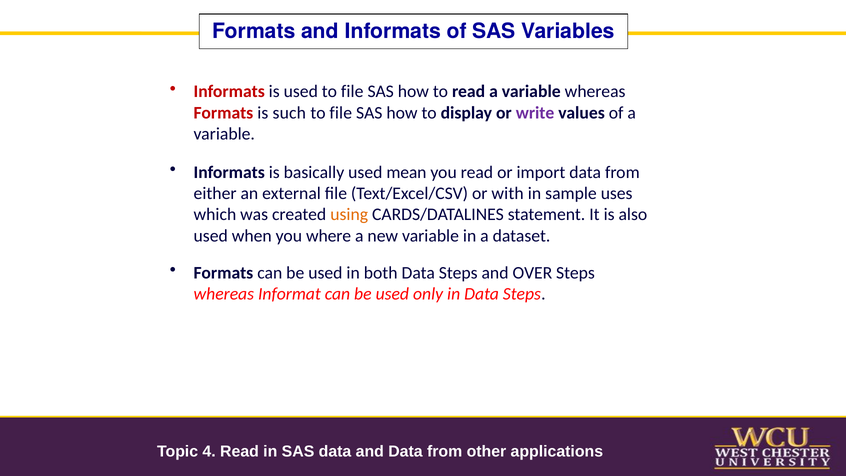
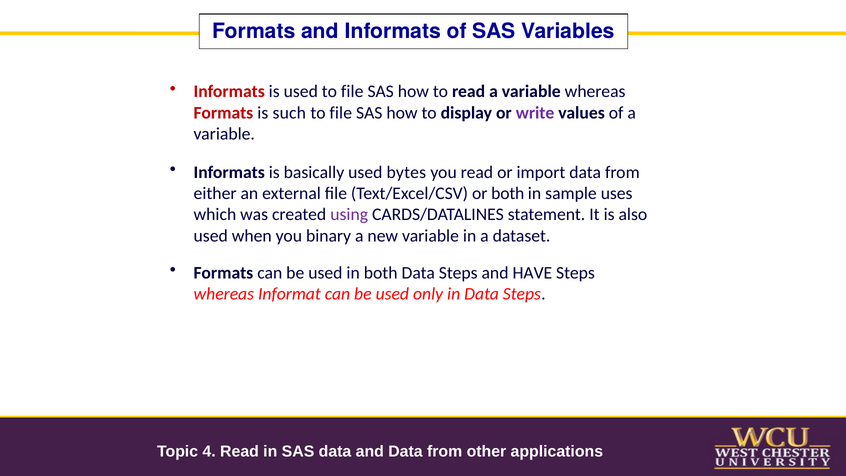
mean: mean -> bytes (406, 172)
or with: with -> both (508, 193)
using colour: orange -> purple (349, 214)
where: where -> binary (329, 236)
OVER: OVER -> HAVE (532, 273)
